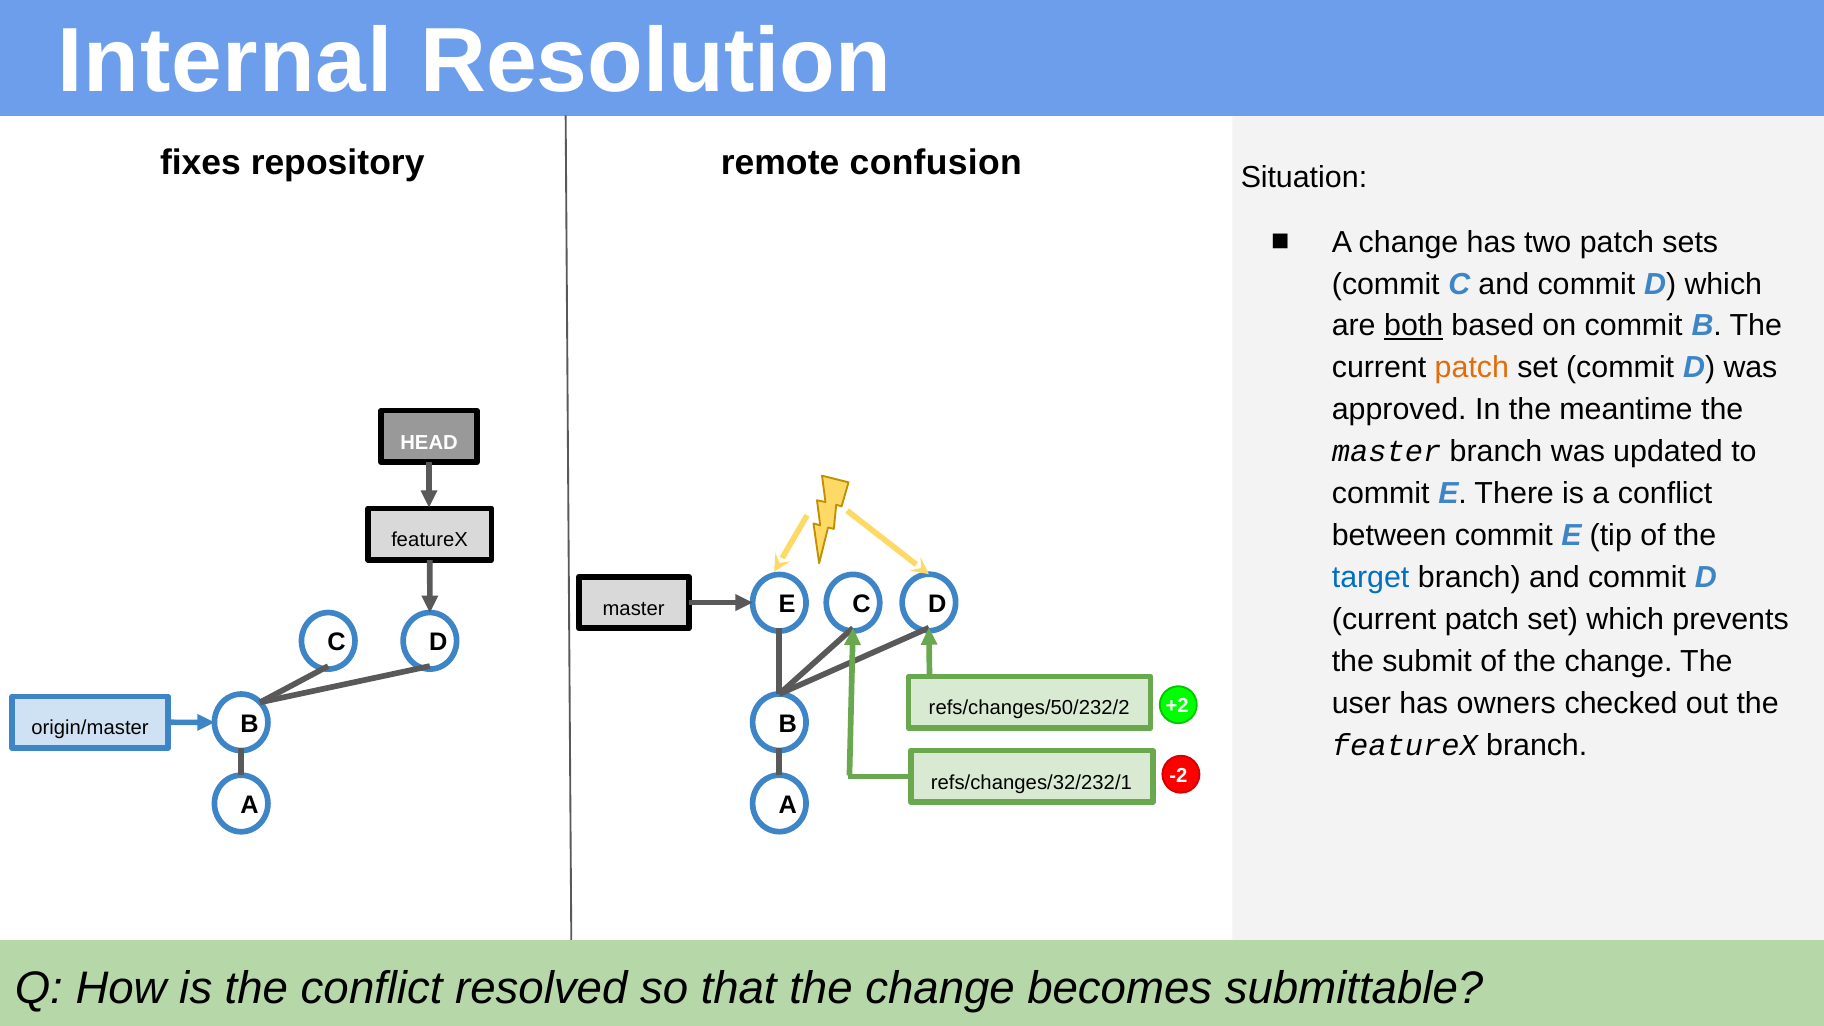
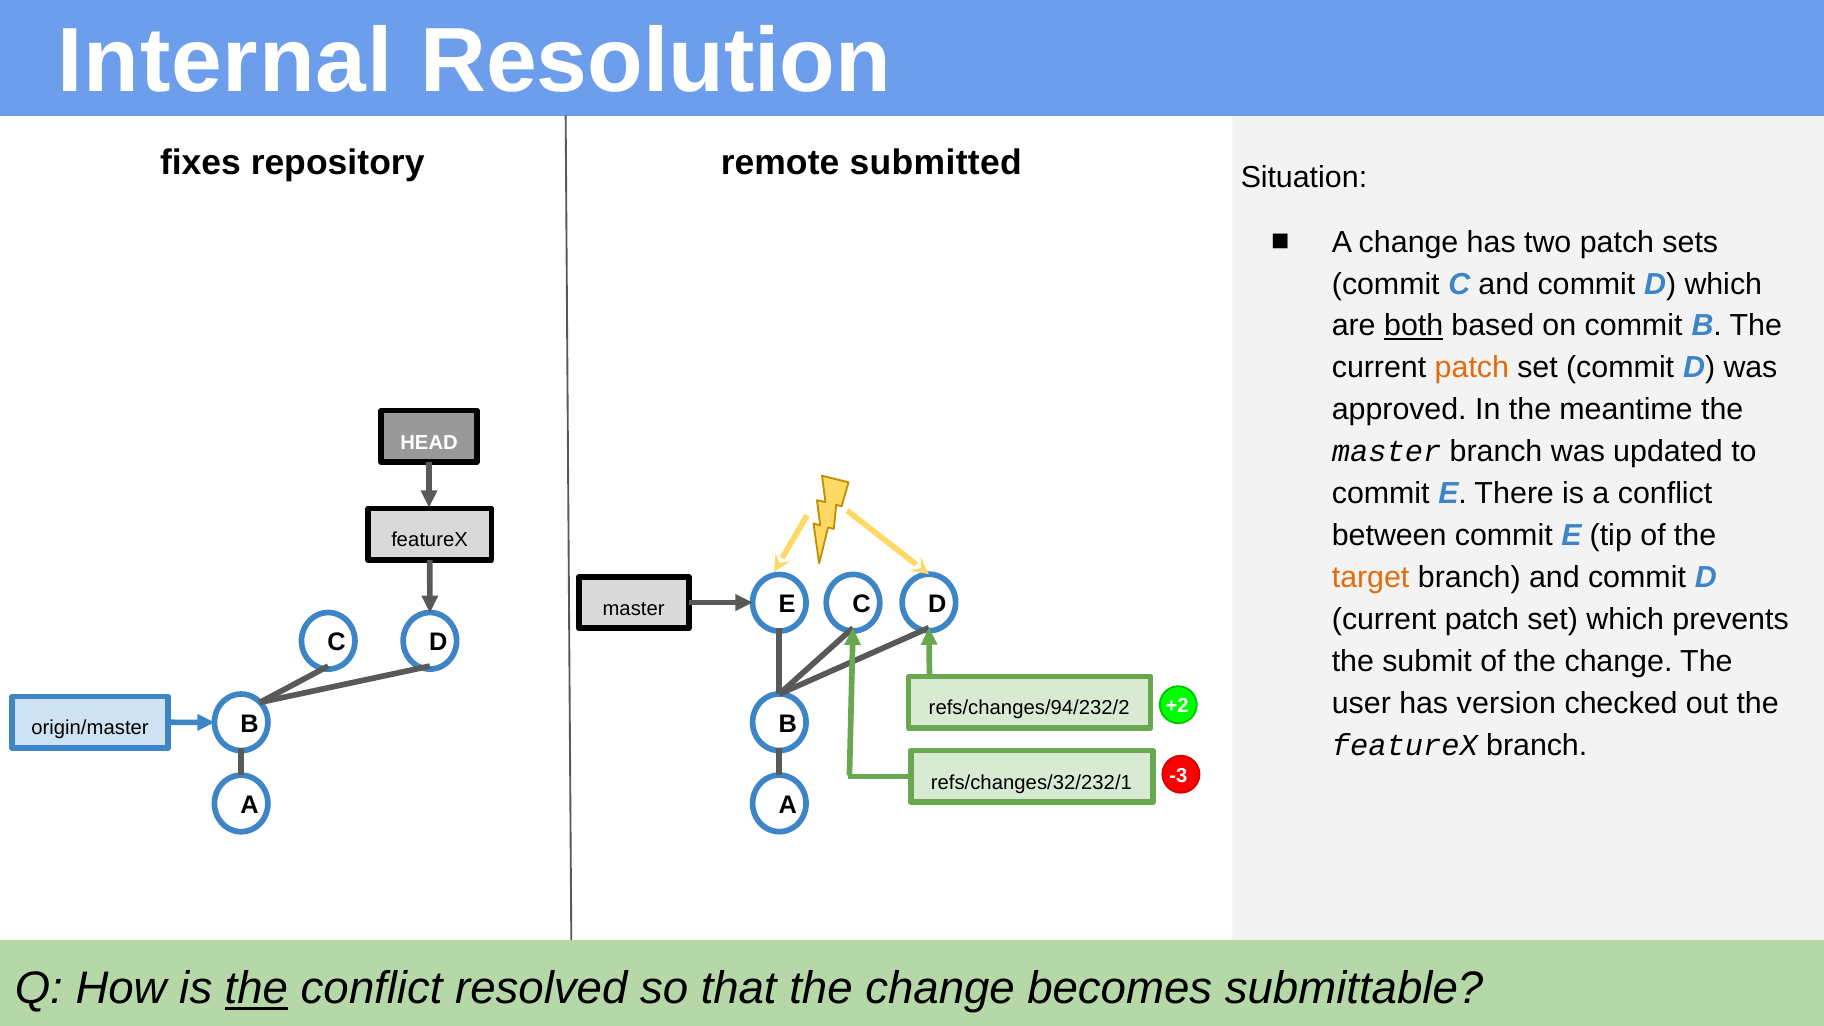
confusion: confusion -> submitted (936, 163)
target colour: blue -> orange (1371, 578)
owners: owners -> version (1506, 703)
refs/changes/50/232/2: refs/changes/50/232/2 -> refs/changes/94/232/2 (1029, 708)
-2: -2 -> -3 (1178, 775)
the underline: none -> present (256, 989)
